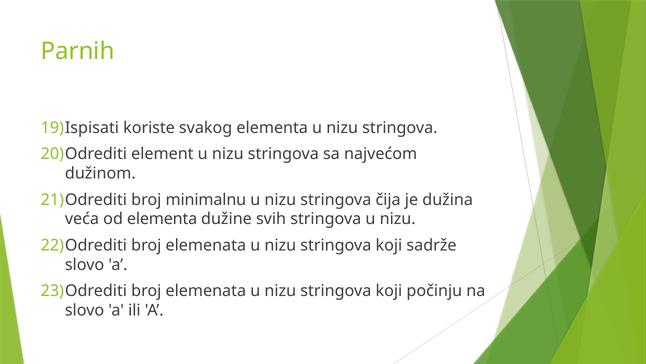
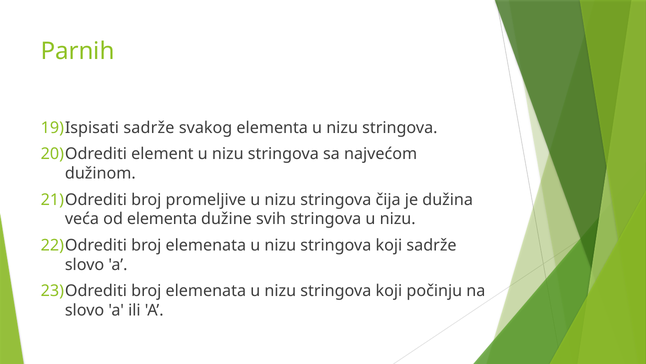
koriste: koriste -> sadrže (149, 128)
minimalnu: minimalnu -> promeljive (206, 199)
